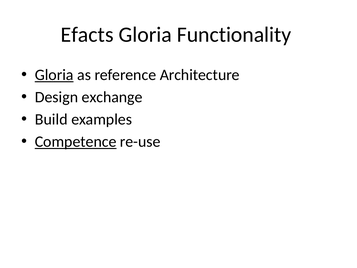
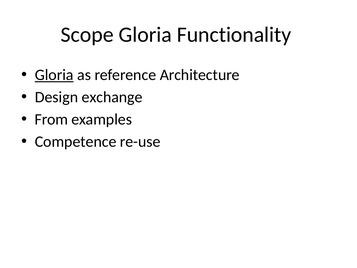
Efacts: Efacts -> Scope (87, 35)
Build: Build -> From (51, 119)
Competence underline: present -> none (76, 142)
